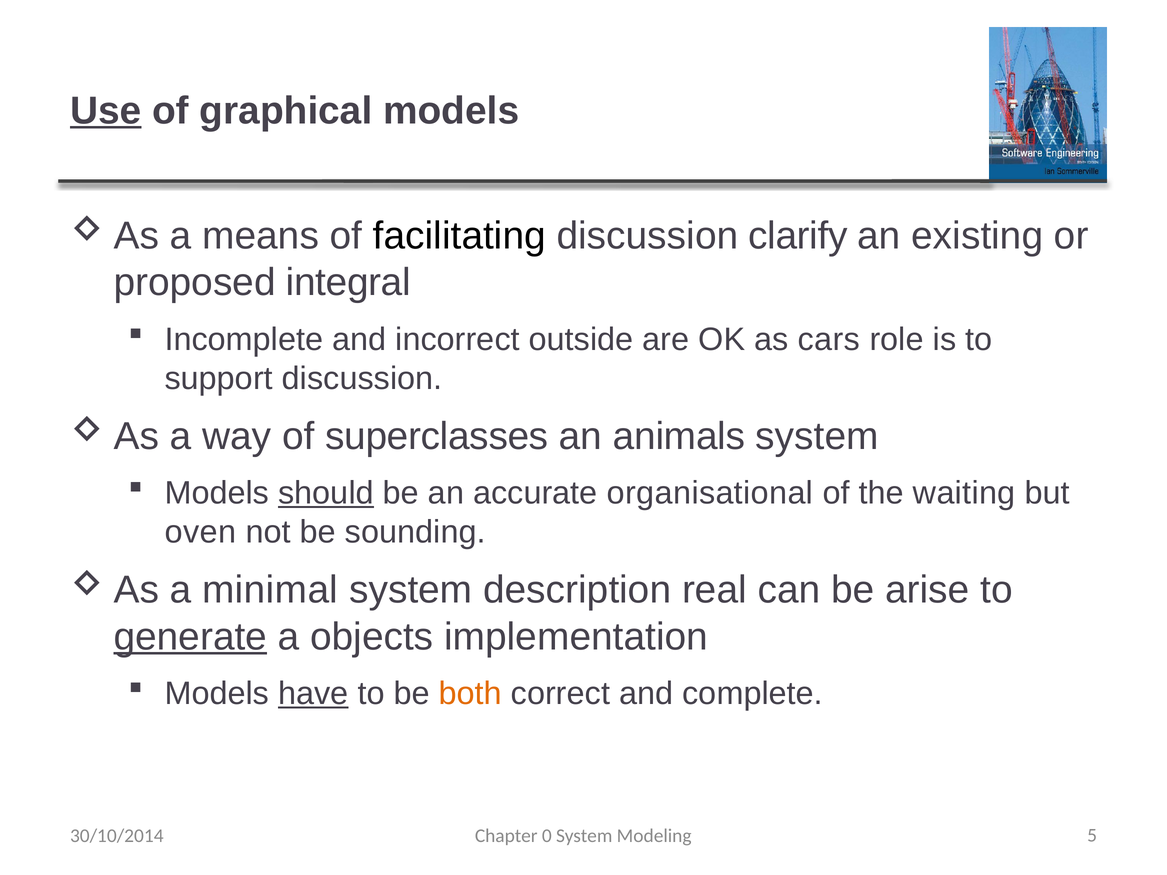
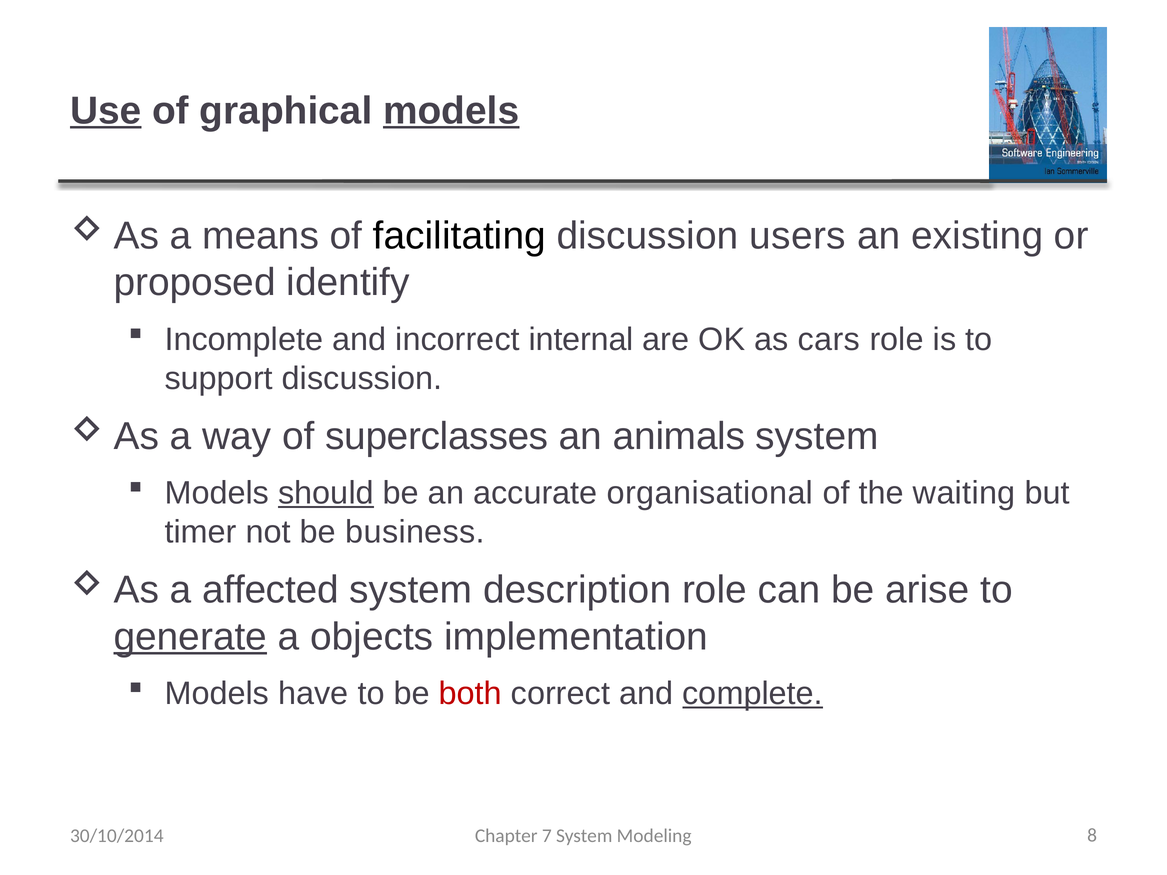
models underline: none -> present (451, 111)
clarify: clarify -> users (798, 236)
integral: integral -> identify (348, 283)
outside: outside -> internal (581, 340)
oven: oven -> timer (201, 532)
sounding: sounding -> business (415, 532)
minimal: minimal -> affected (270, 590)
description real: real -> role (714, 590)
have underline: present -> none (313, 694)
both colour: orange -> red (470, 694)
complete underline: none -> present (753, 694)
0: 0 -> 7 (547, 836)
5: 5 -> 8 (1092, 836)
